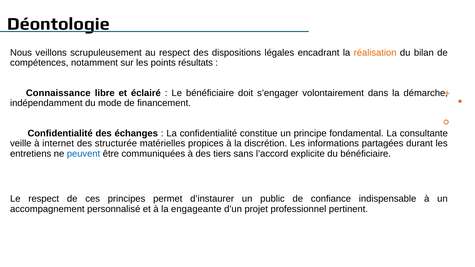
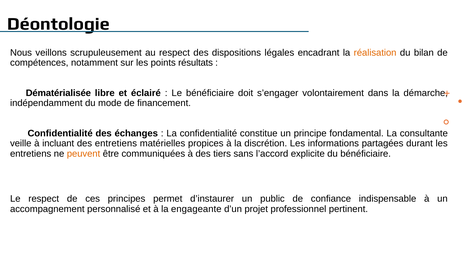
Connaissance: Connaissance -> Dématérialisée (58, 93)
internet: internet -> incluant (58, 144)
des structurée: structurée -> entretiens (116, 144)
peuvent colour: blue -> orange (84, 154)
